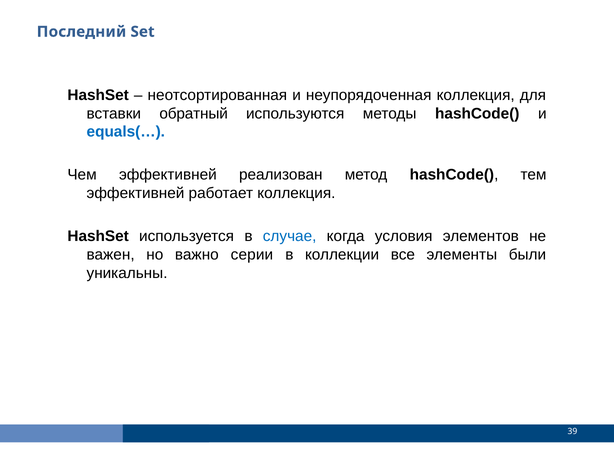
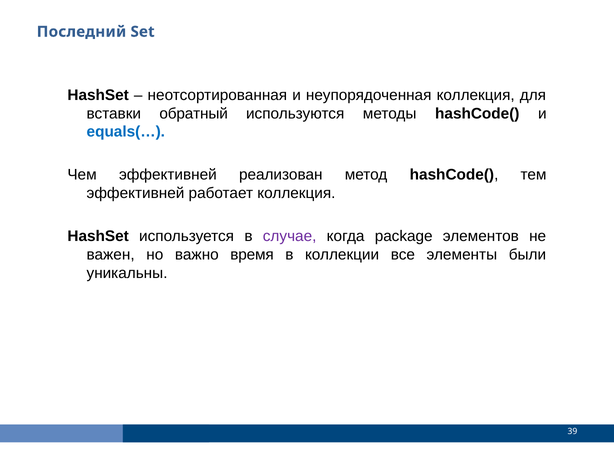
случае colour: blue -> purple (290, 236)
условия: условия -> package (404, 236)
серии: серии -> время (252, 255)
